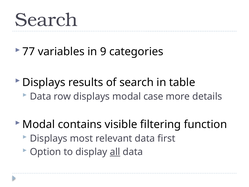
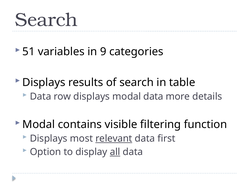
77: 77 -> 51 (29, 52)
modal case: case -> data (153, 96)
relevant underline: none -> present (114, 138)
